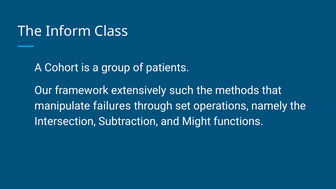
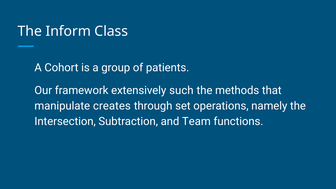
failures: failures -> creates (112, 106)
Might: Might -> Team (196, 121)
